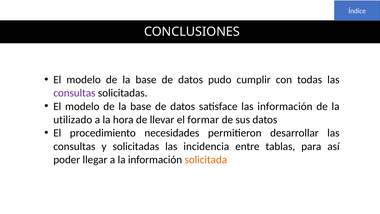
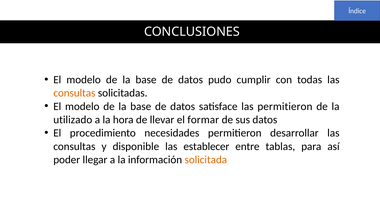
consultas colour: purple -> orange (74, 93)
las información: información -> permitieron (285, 106)
y solicitadas: solicitadas -> disponible (136, 146)
incidencia: incidencia -> establecer (206, 146)
